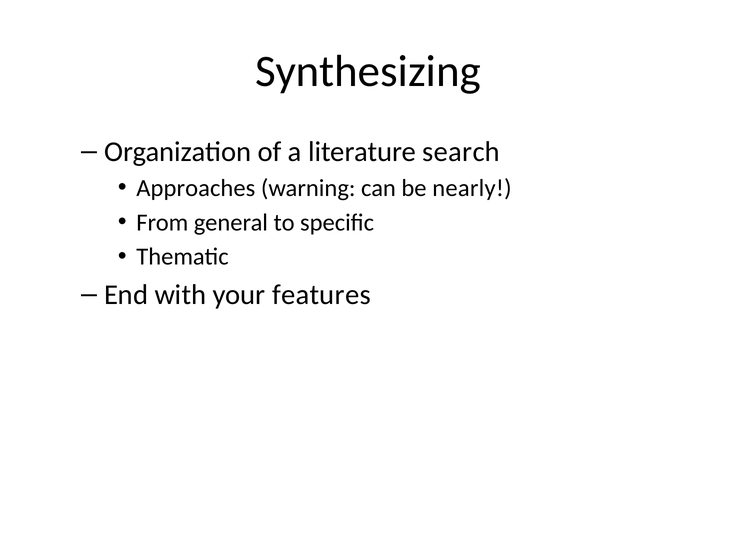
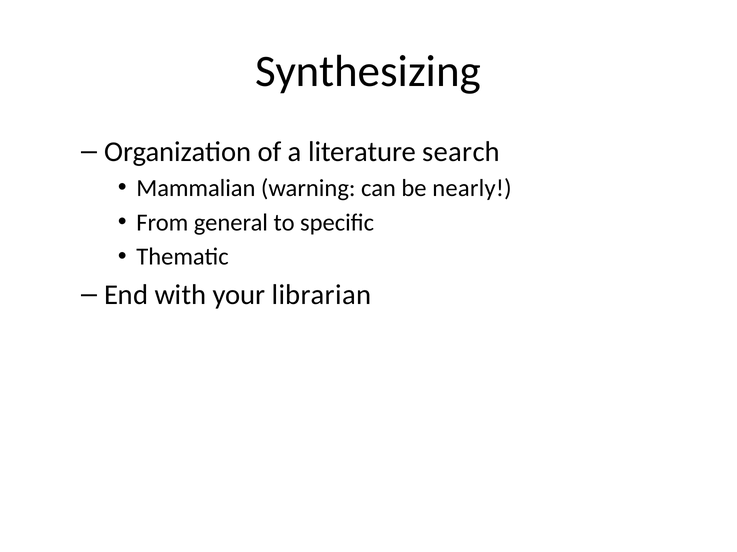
Approaches: Approaches -> Mammalian (196, 188)
features: features -> librarian (321, 295)
